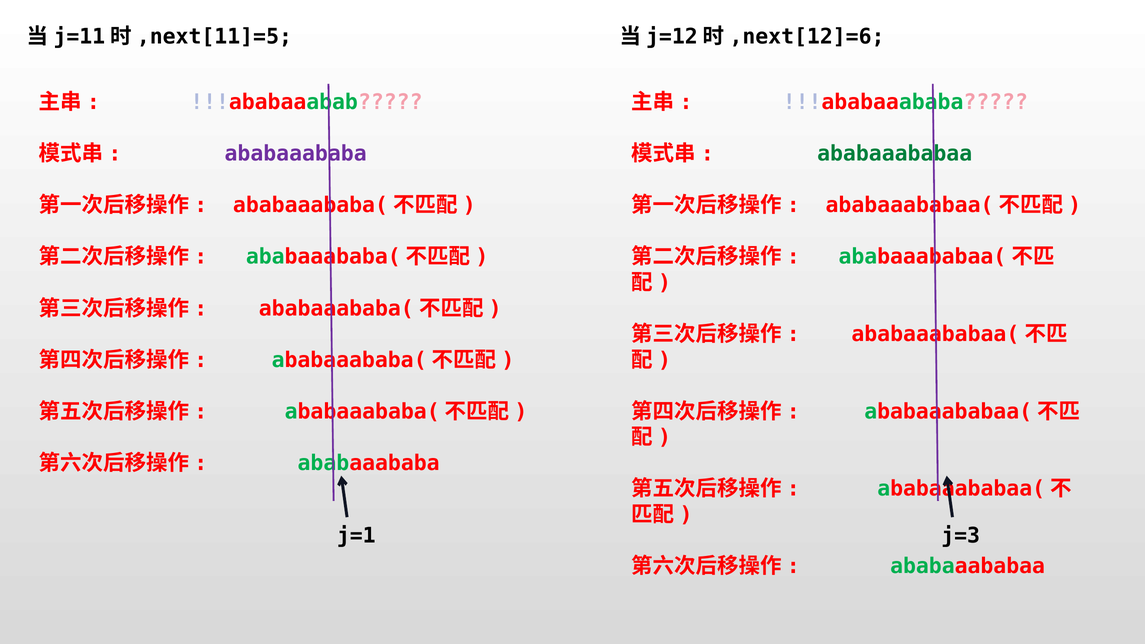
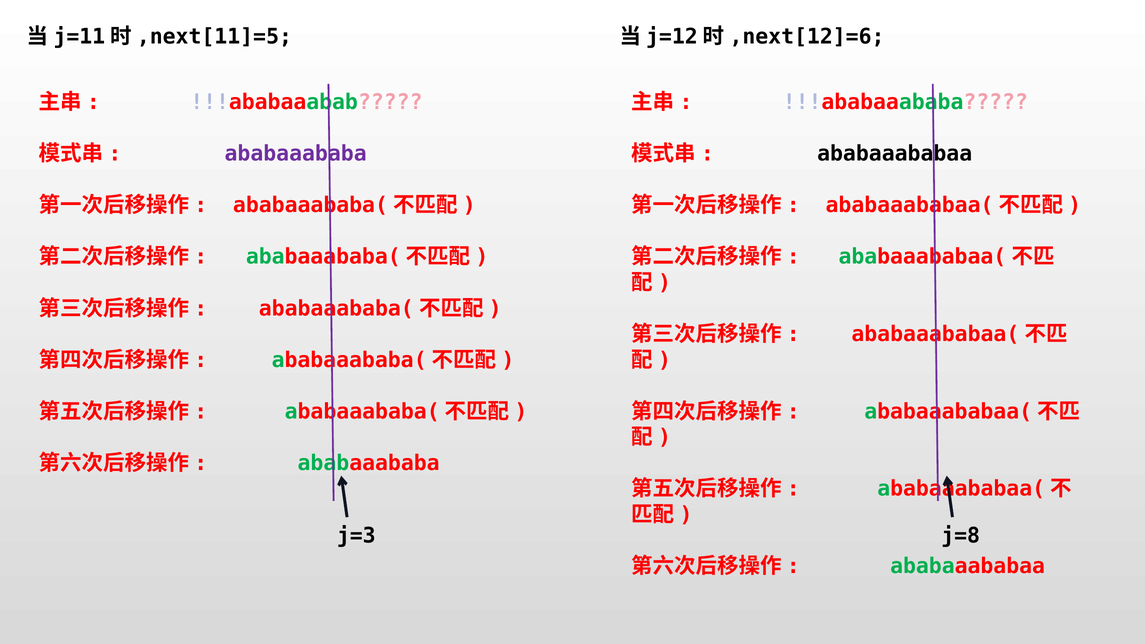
ababaaababaa colour: green -> black (895, 154)
j=1: j=1 -> j=3 (356, 536)
j=3: j=3 -> j=8 (961, 536)
